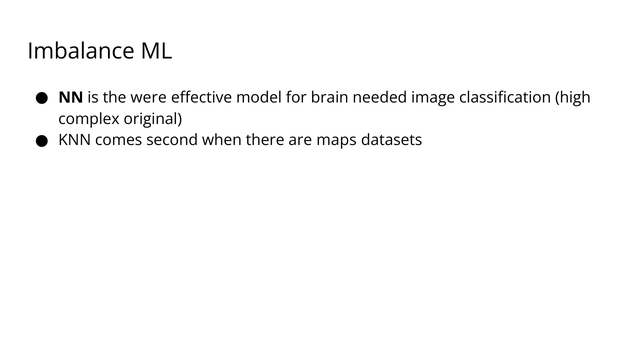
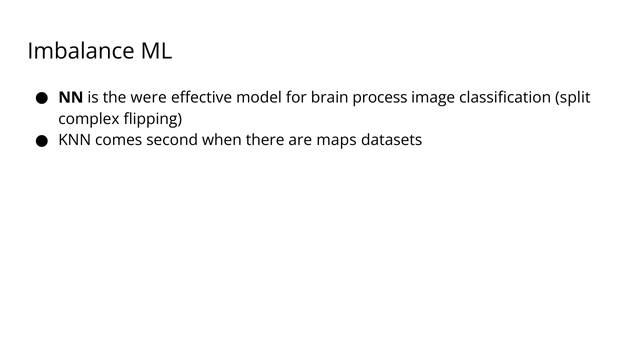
needed: needed -> process (380, 98)
high: high -> split (573, 98)
original: original -> flipping (153, 119)
